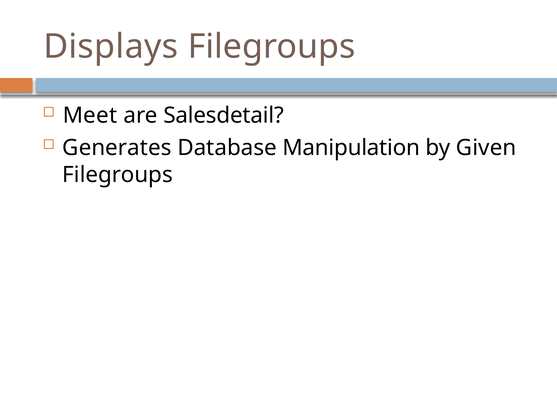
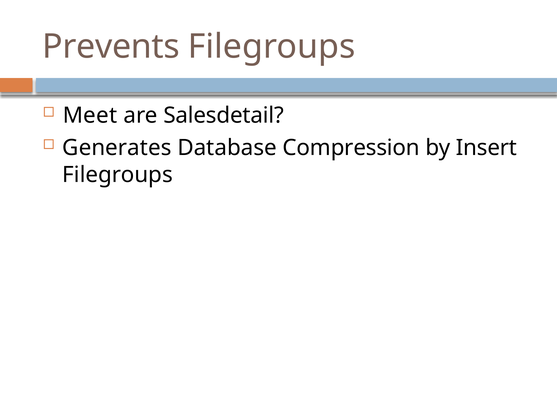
Displays: Displays -> Prevents (111, 46)
Manipulation: Manipulation -> Compression (351, 148)
Given: Given -> Insert (486, 148)
